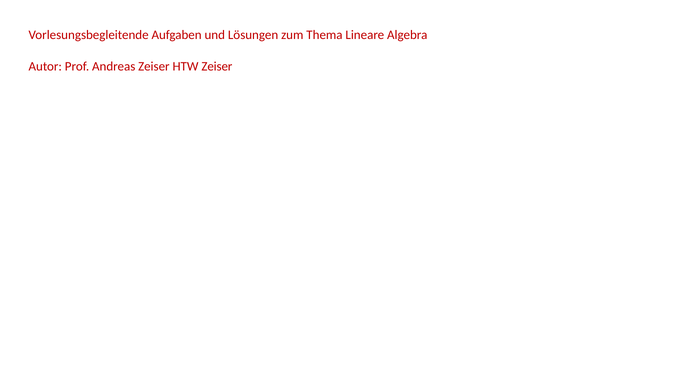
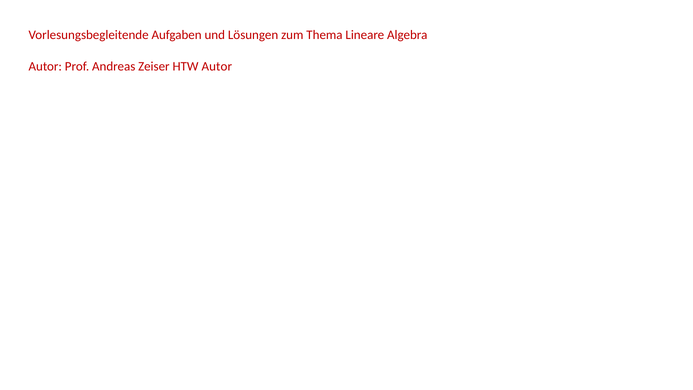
HTW Zeiser: Zeiser -> Autor (217, 66)
